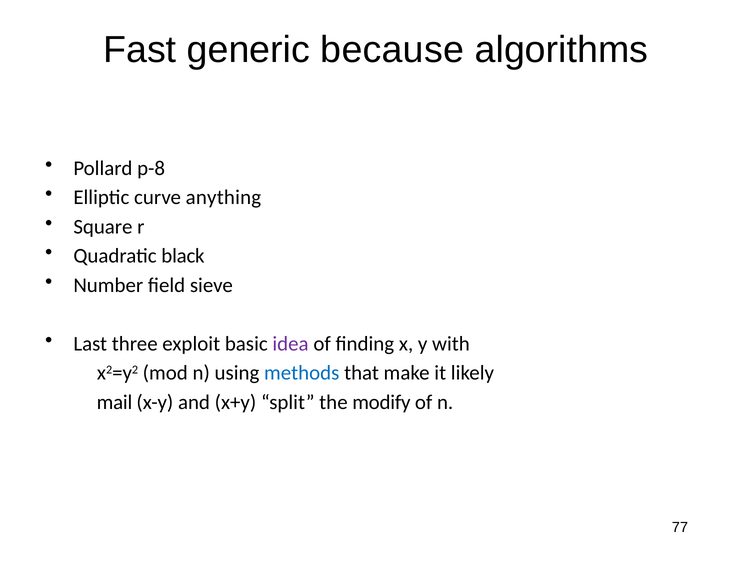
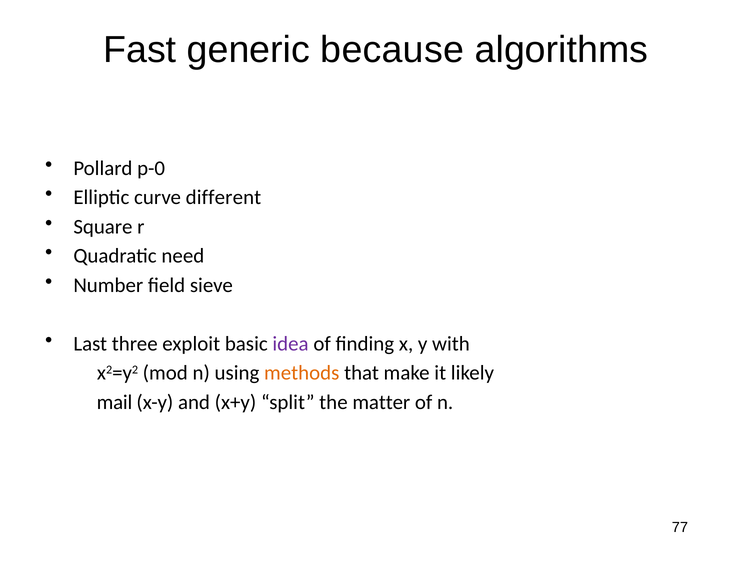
p-8: p-8 -> p-0 (151, 168)
anything: anything -> different (223, 197)
black: black -> need (183, 256)
methods colour: blue -> orange (302, 373)
modify: modify -> matter (381, 402)
